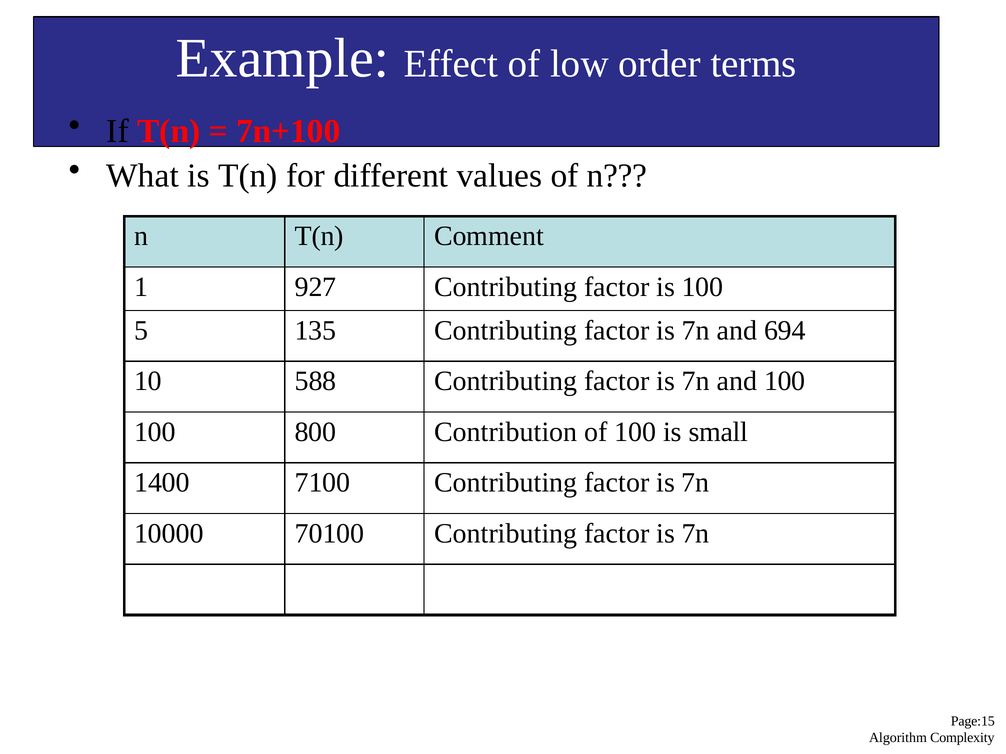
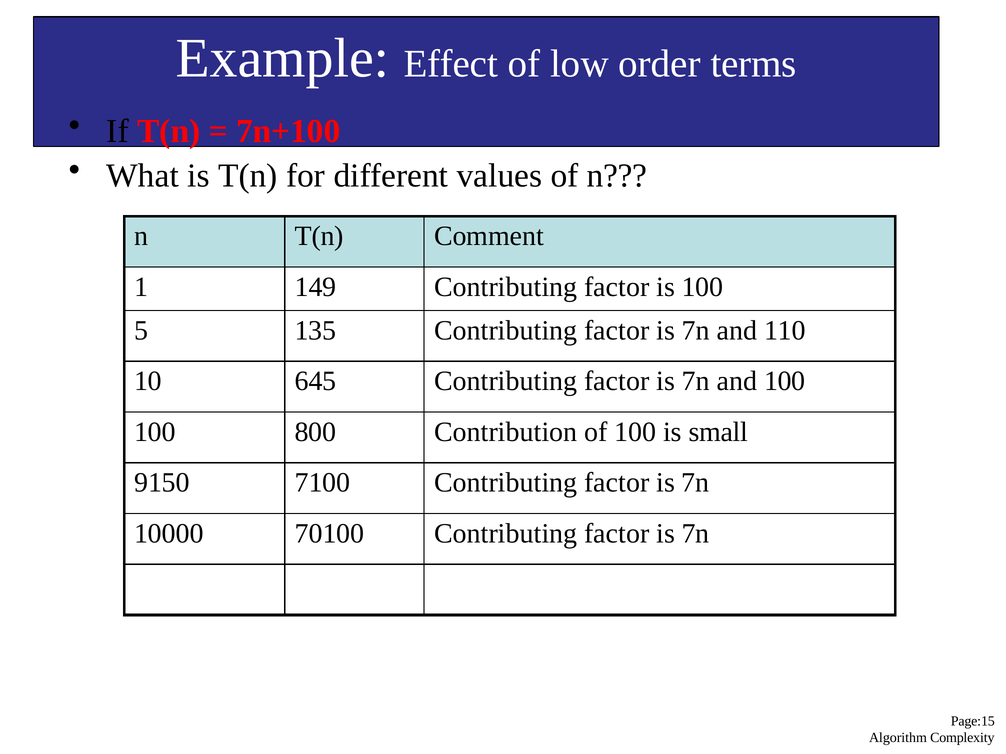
927: 927 -> 149 (316, 287)
694: 694 -> 110 (785, 331)
588: 588 -> 645 (316, 381)
1400: 1400 -> 9150 (162, 483)
